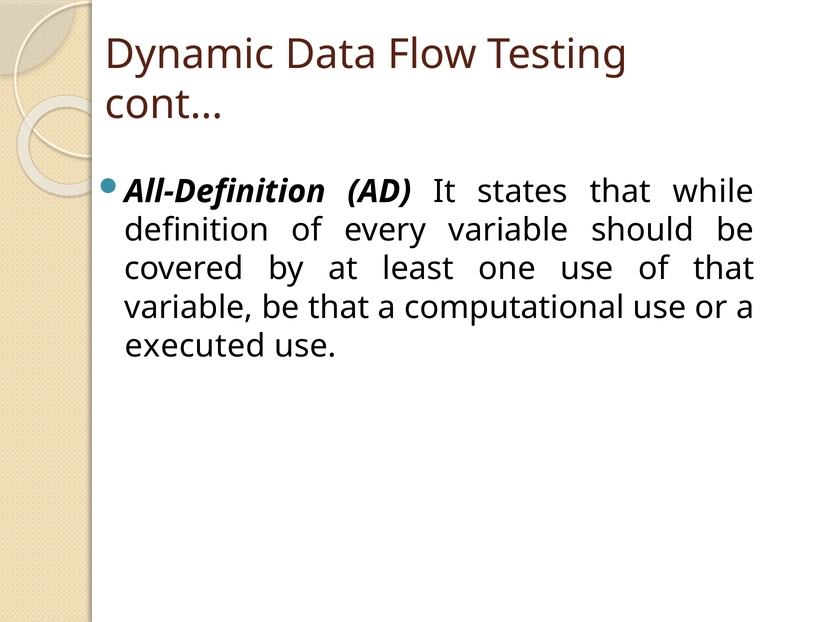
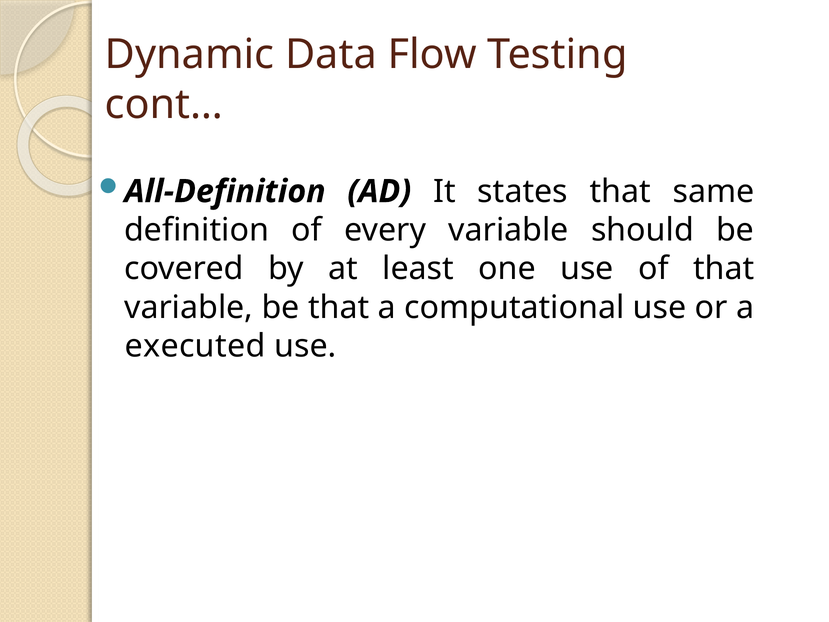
while: while -> same (714, 191)
